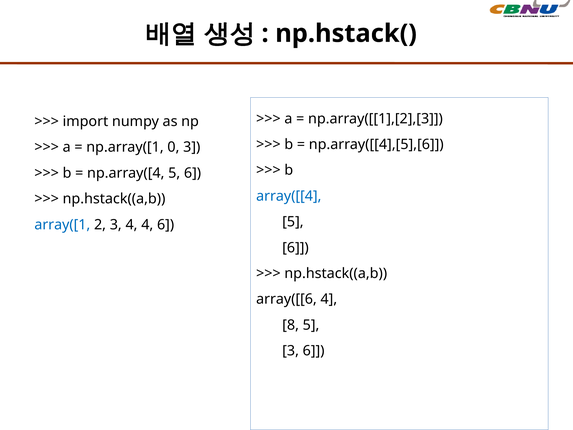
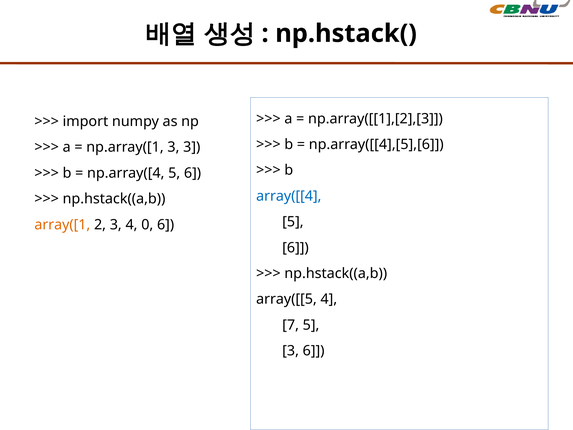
np.array([1 0: 0 -> 3 (173, 147)
array([1 colour: blue -> orange (62, 224)
4 4: 4 -> 0 (147, 224)
array([[6: array([[6 -> array([[5 (286, 299)
8: 8 -> 7 (291, 325)
